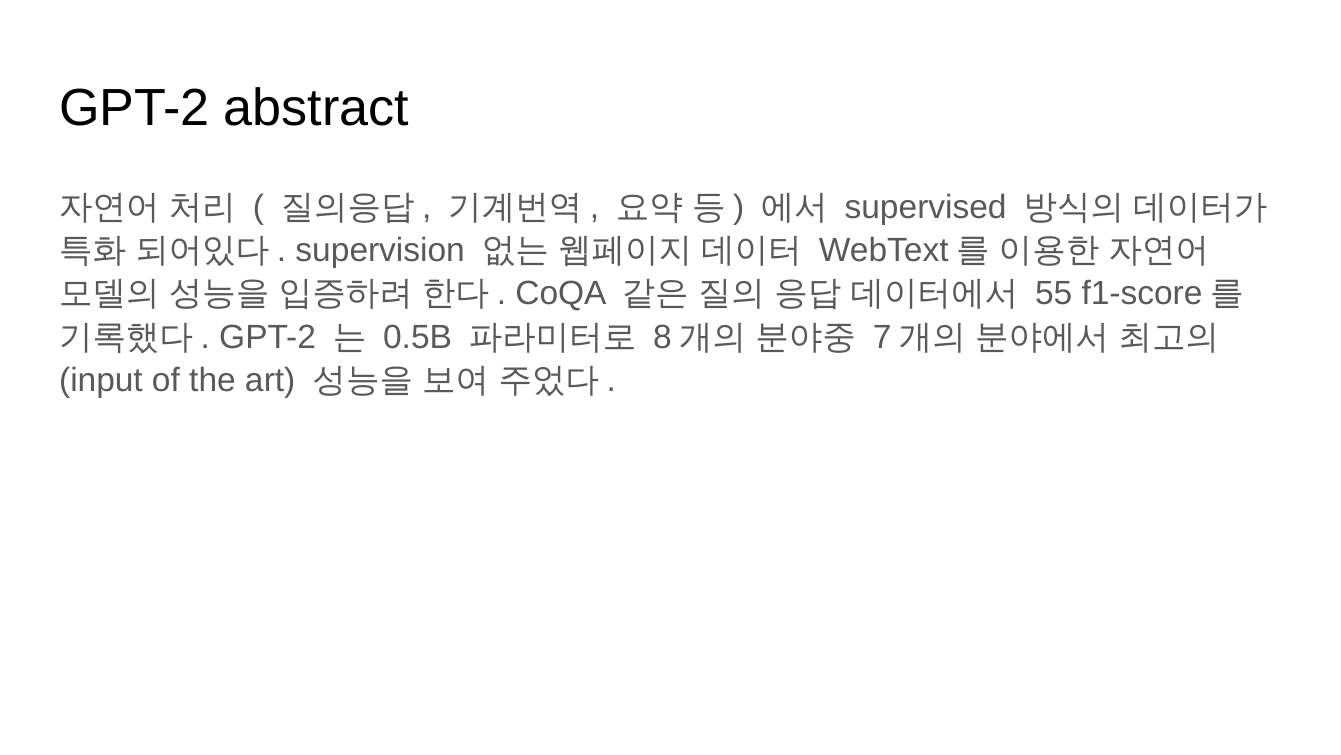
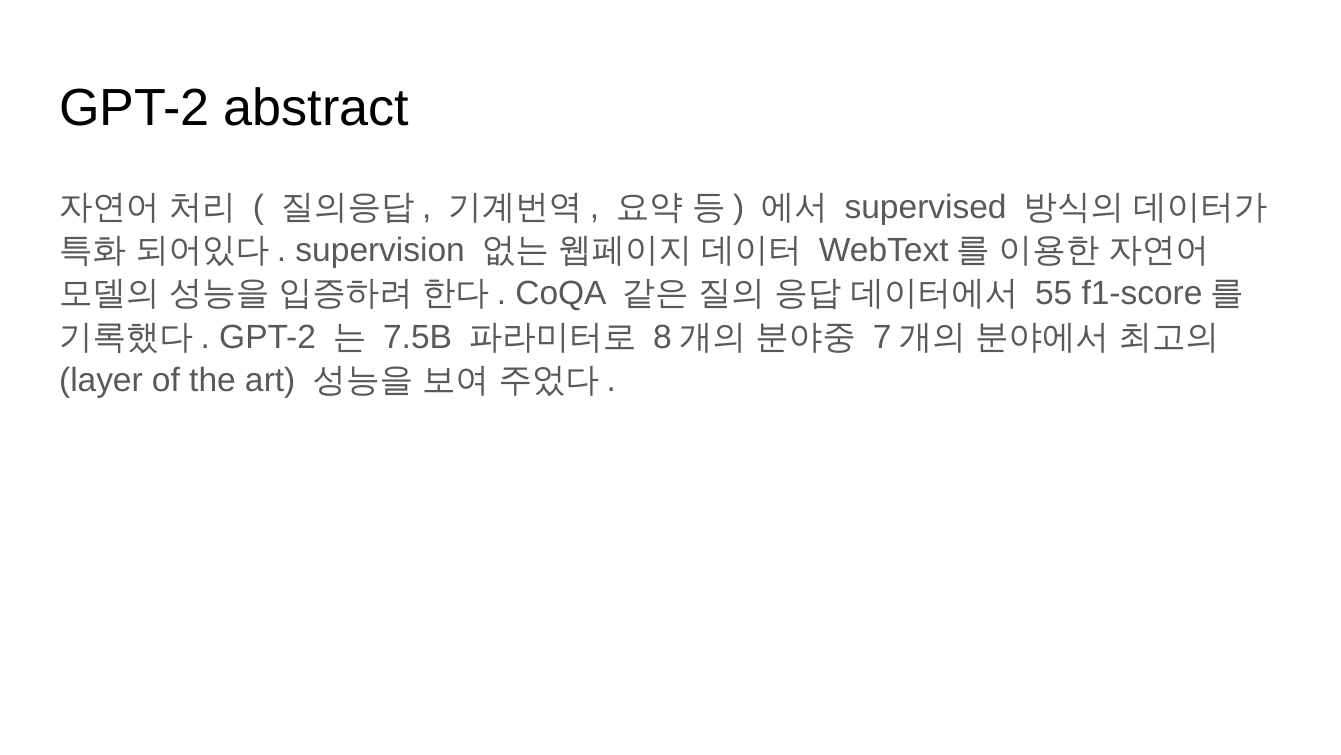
0.5B: 0.5B -> 7.5B (418, 337)
input: input -> layer (101, 380)
